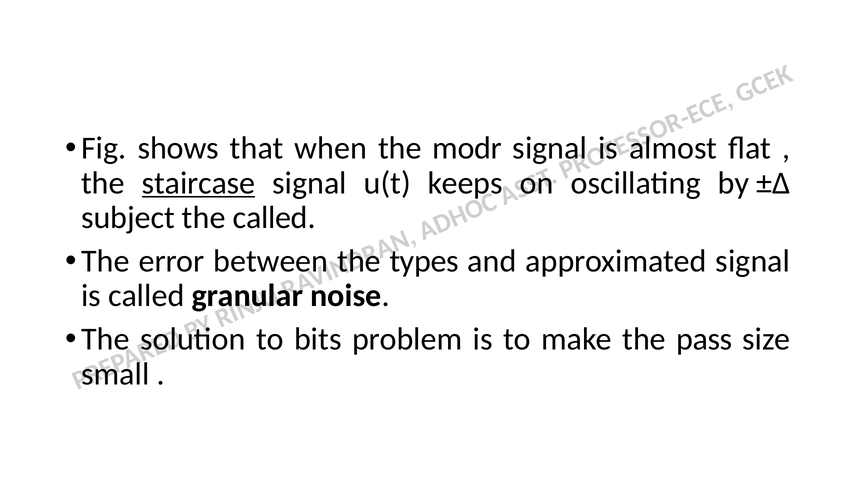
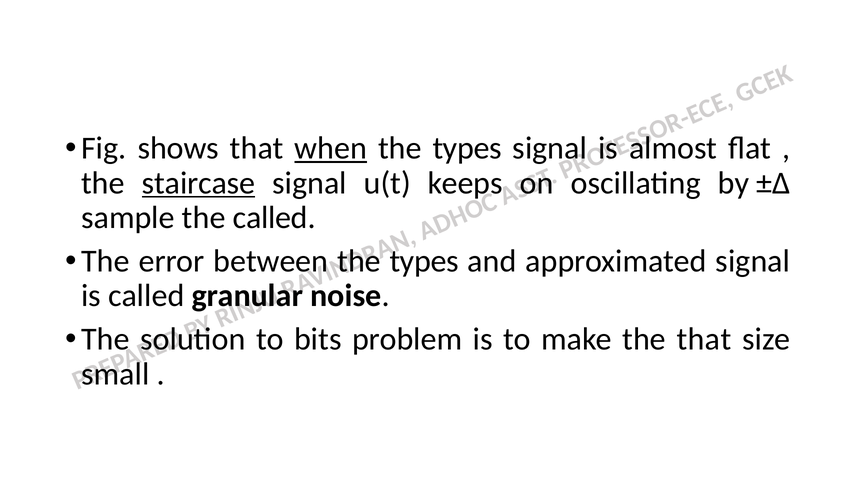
when underline: none -> present (331, 148)
modr: modr -> types (467, 148)
subject: subject -> sample (128, 218)
the pass: pass -> that (704, 340)
